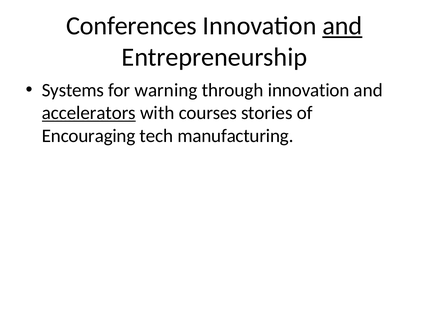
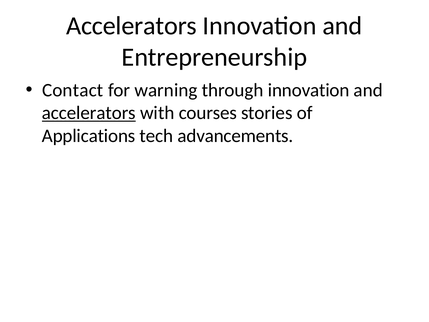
Conferences: Conferences -> Accelerators (131, 26)
and underline: present -> none (342, 26)
Systems: Systems -> Contact (73, 90)
Encouraging: Encouraging -> Applications (89, 136)
manufacturing: manufacturing -> advancements (235, 136)
